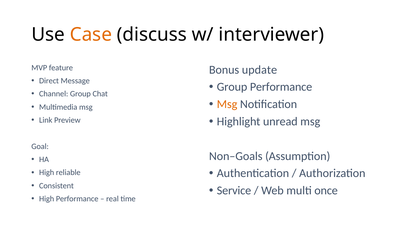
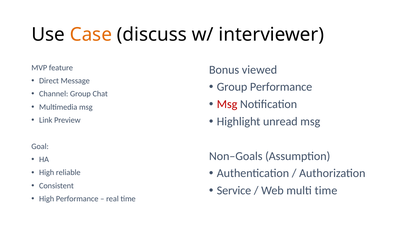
update: update -> viewed (260, 70)
Msg colour: orange -> red (227, 104)
multi once: once -> time (326, 190)
